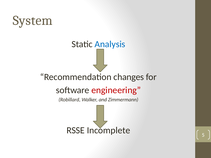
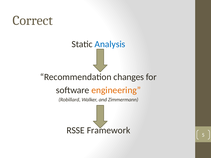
System: System -> Correct (33, 20)
engineering colour: red -> orange (116, 90)
Incomplete: Incomplete -> Framework (109, 130)
